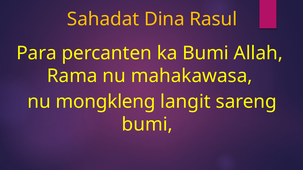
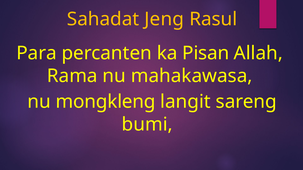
Dina: Dina -> Jeng (164, 19)
ka Bumi: Bumi -> Pisan (206, 53)
